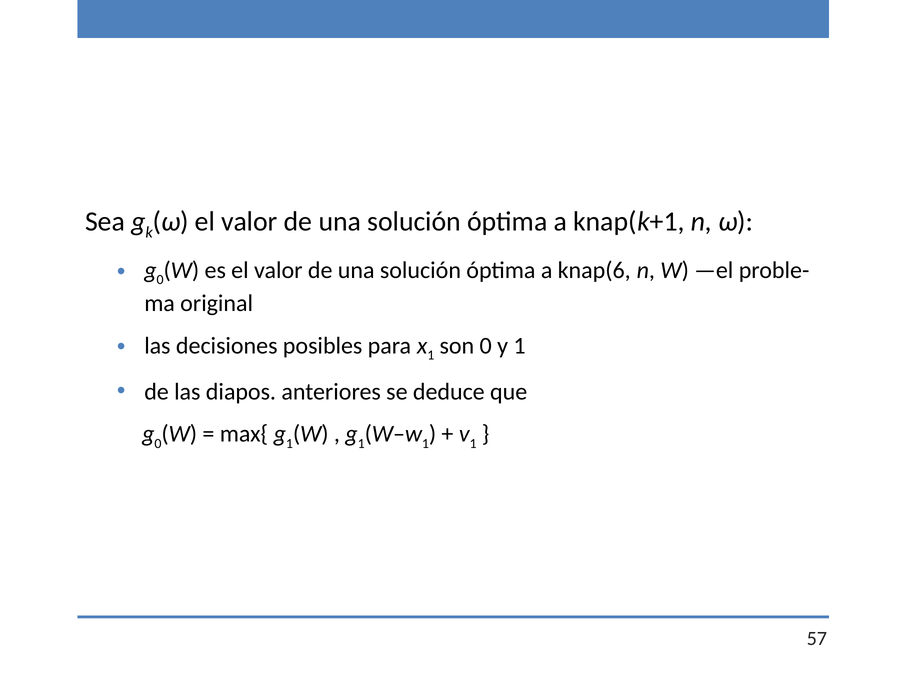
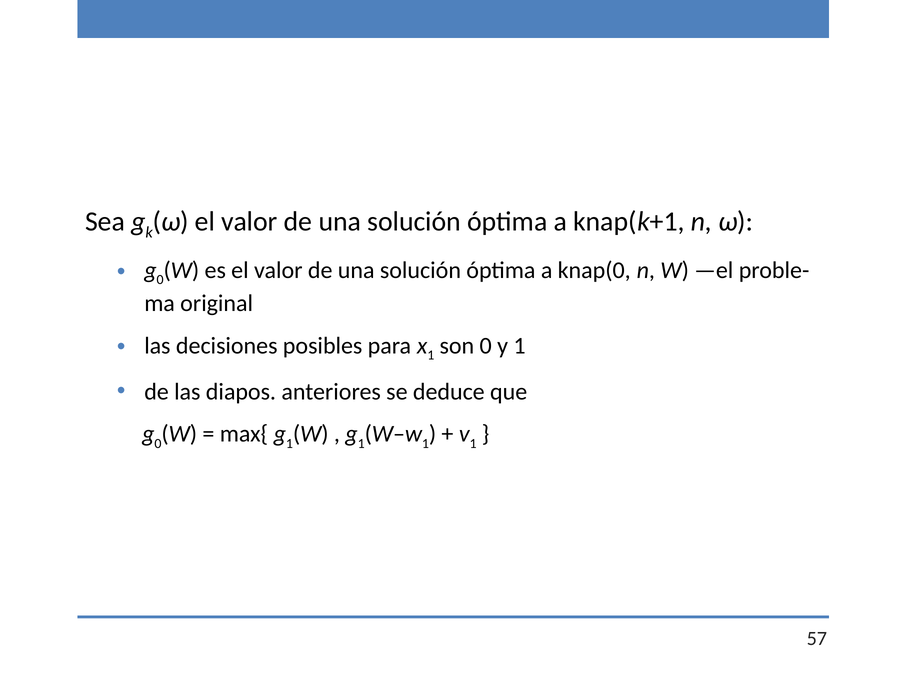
knap(6: knap(6 -> knap(0 (594, 270)
